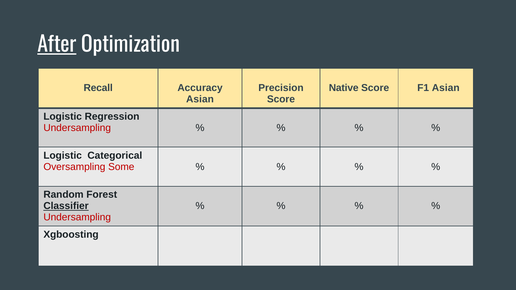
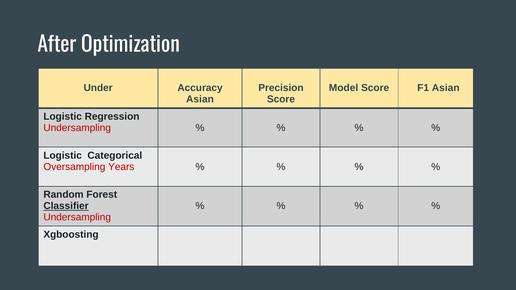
After underline: present -> none (57, 45)
Recall: Recall -> Under (98, 88)
Native: Native -> Model (344, 88)
Some: Some -> Years (121, 167)
